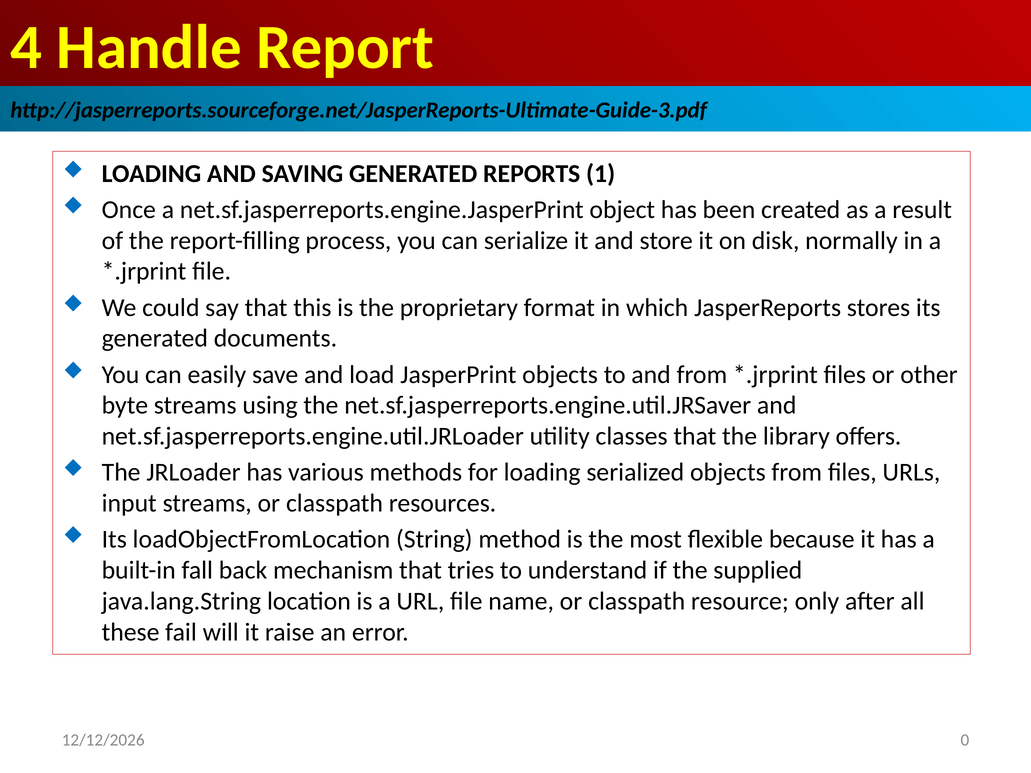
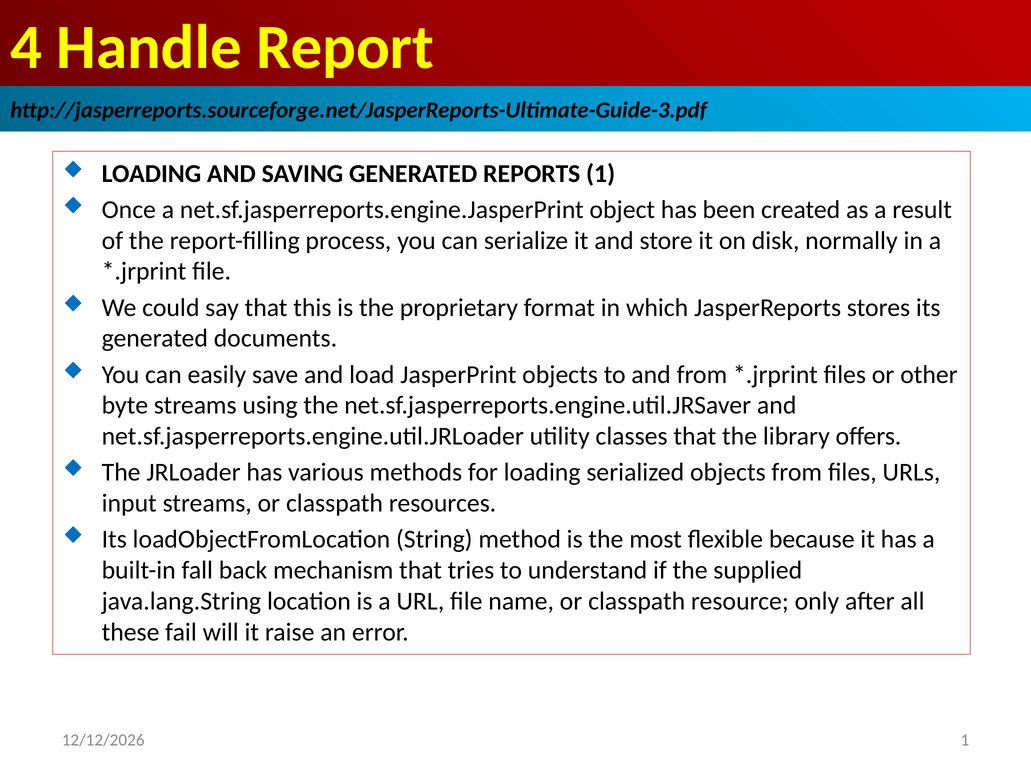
0: 0 -> 1 (965, 741)
